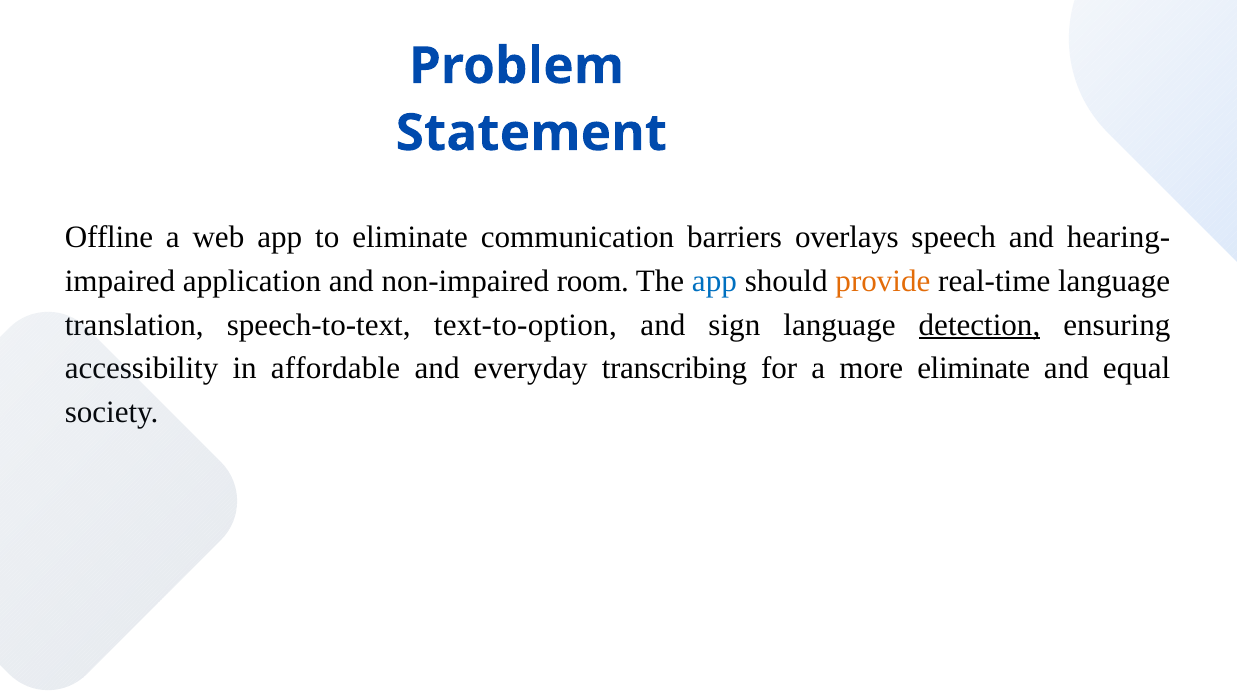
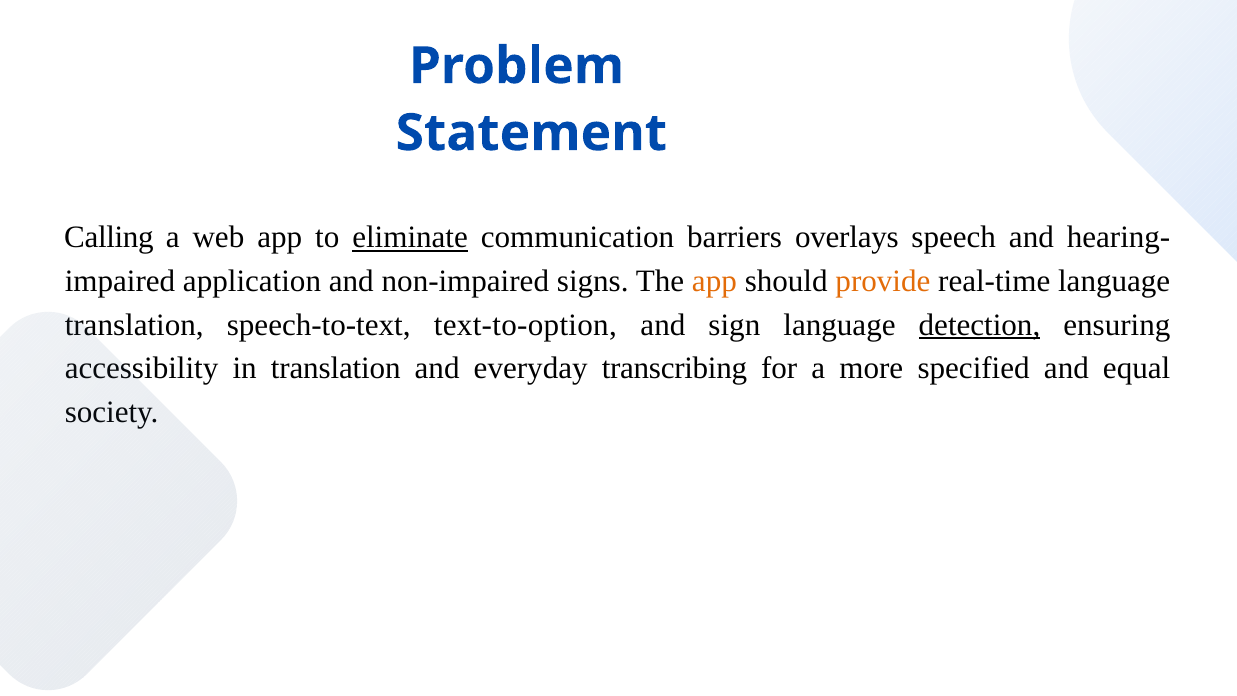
Offline: Offline -> Calling (109, 238)
eliminate underline: none -> present (410, 238)
room: room -> signs (593, 281)
app colour: blue -> orange (714, 281)
affordable: affordable -> translation (336, 368)
more eliminate: eliminate -> specified (974, 368)
